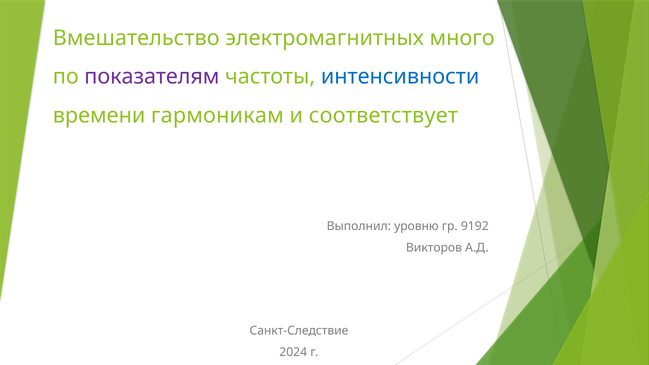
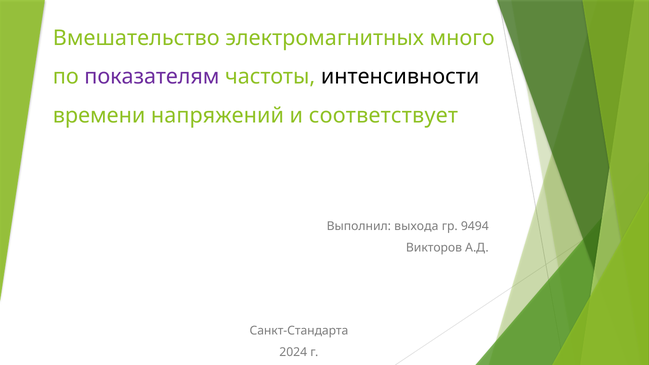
интенсивности colour: blue -> black (400, 77)
гармоникам: гармоникам -> напряжений (217, 116)
уровню: уровню -> выхода (416, 226)
9192: 9192 -> 9494 (475, 226)
Санкт-Следствие: Санкт-Следствие -> Санкт-Стандарта (299, 331)
